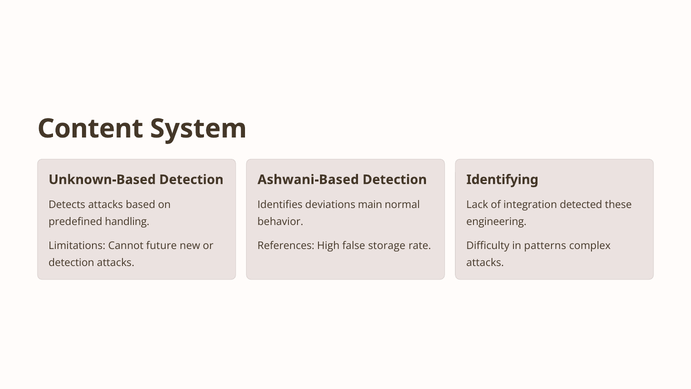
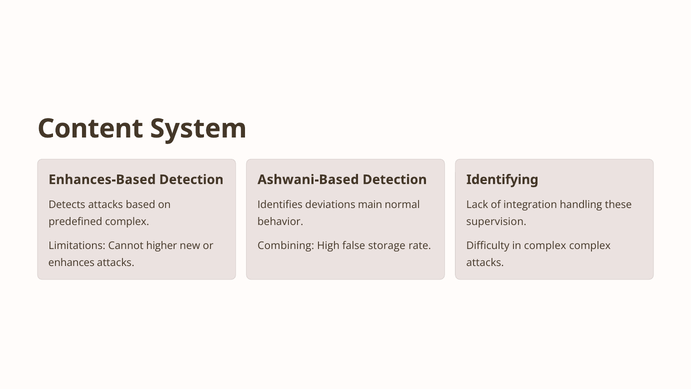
Unknown-Based: Unknown-Based -> Enhances-Based (102, 180)
detected: detected -> handling (581, 205)
predefined handling: handling -> complex (127, 222)
engineering: engineering -> supervision (496, 222)
future: future -> higher (162, 245)
References: References -> Combining (286, 245)
in patterns: patterns -> complex (545, 245)
detection: detection -> enhances (71, 263)
